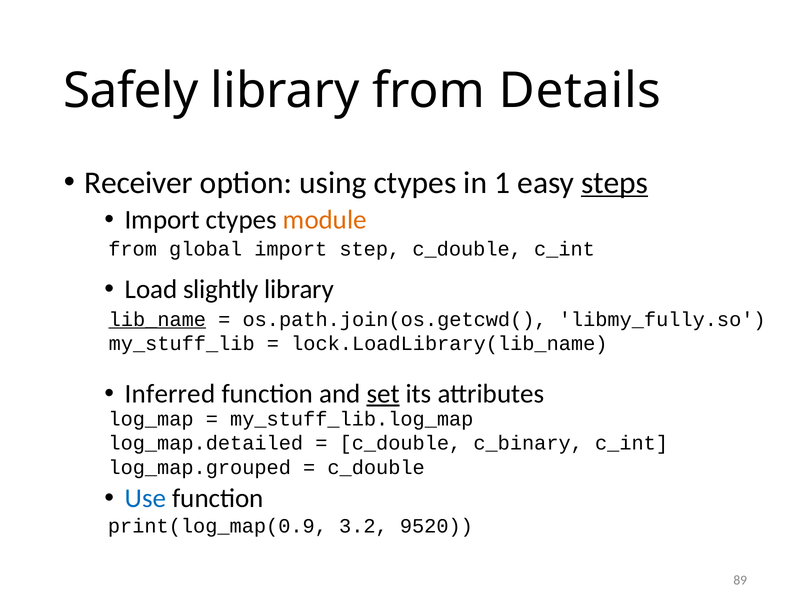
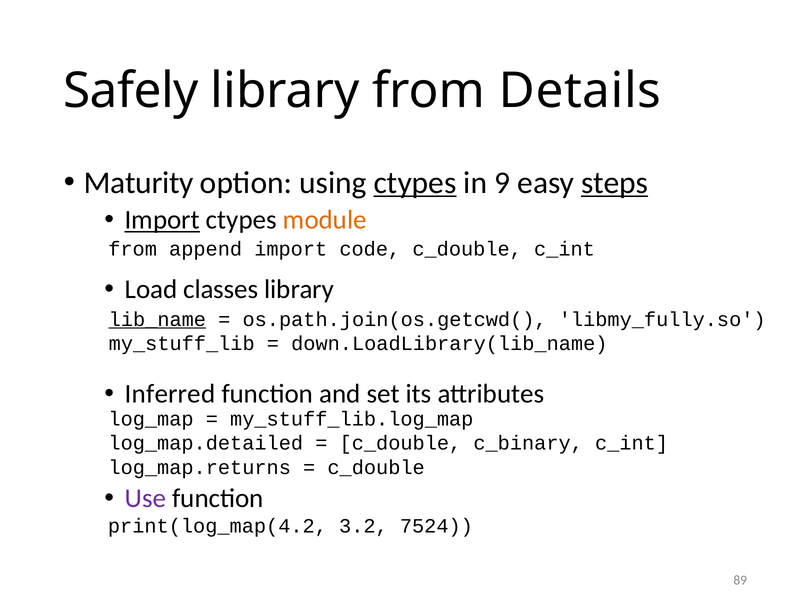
Receiver: Receiver -> Maturity (139, 183)
ctypes underline: none -> present (415, 183)
1: 1 -> 9 (502, 183)
Import underline: none -> present (162, 220)
global: global -> append (206, 249)
step: step -> code (370, 249)
slightly: slightly -> classes (221, 290)
lock.LoadLibrary(lib_name: lock.LoadLibrary(lib_name -> down.LoadLibrary(lib_name (449, 344)
set underline: present -> none (383, 394)
log_map.grouped: log_map.grouped -> log_map.returns (200, 468)
Use colour: blue -> purple (145, 498)
print(log_map(0.9: print(log_map(0.9 -> print(log_map(4.2 (217, 526)
9520: 9520 -> 7524 (436, 526)
